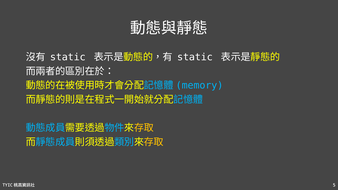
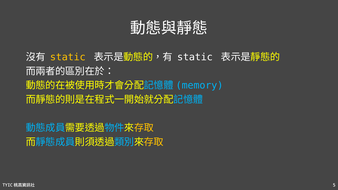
static colour: white -> yellow (68, 57)
